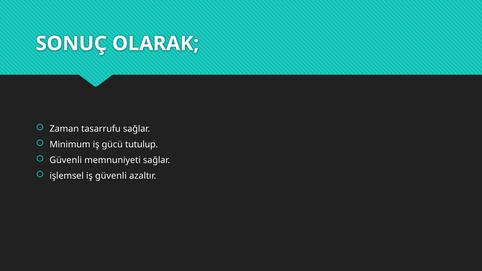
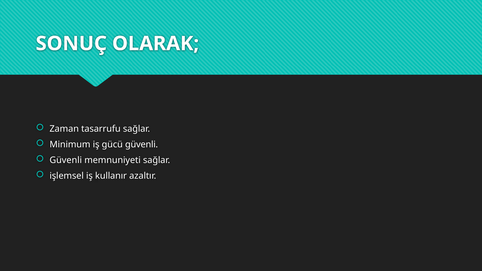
gücü tutulup: tutulup -> güvenli (142, 145)
iş güvenli: güvenli -> kullanır (111, 176)
